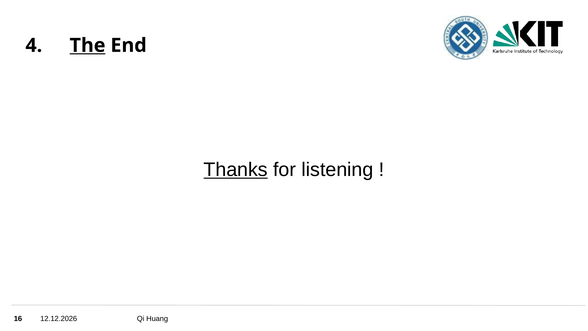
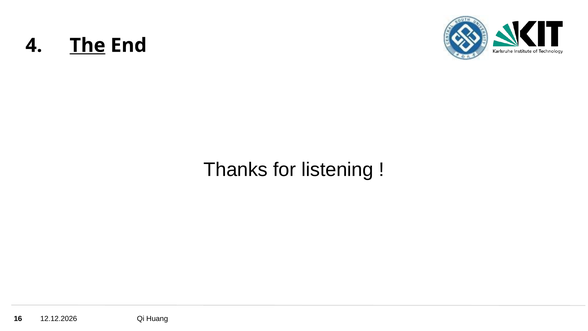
Thanks underline: present -> none (236, 170)
